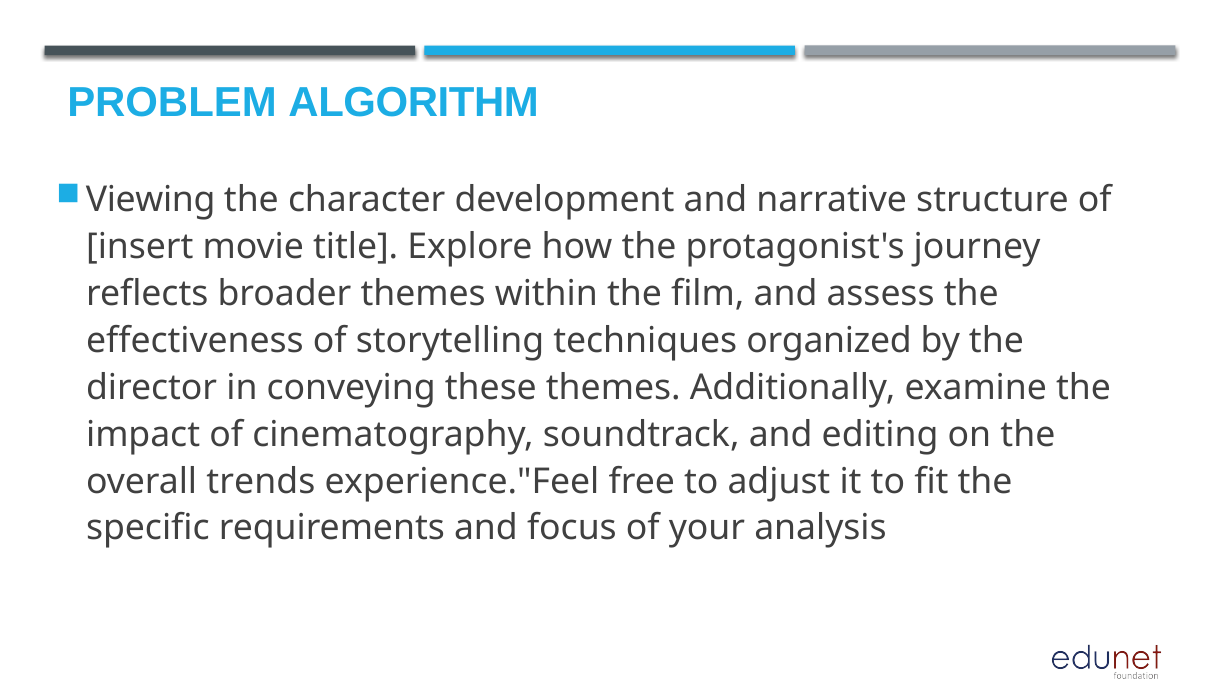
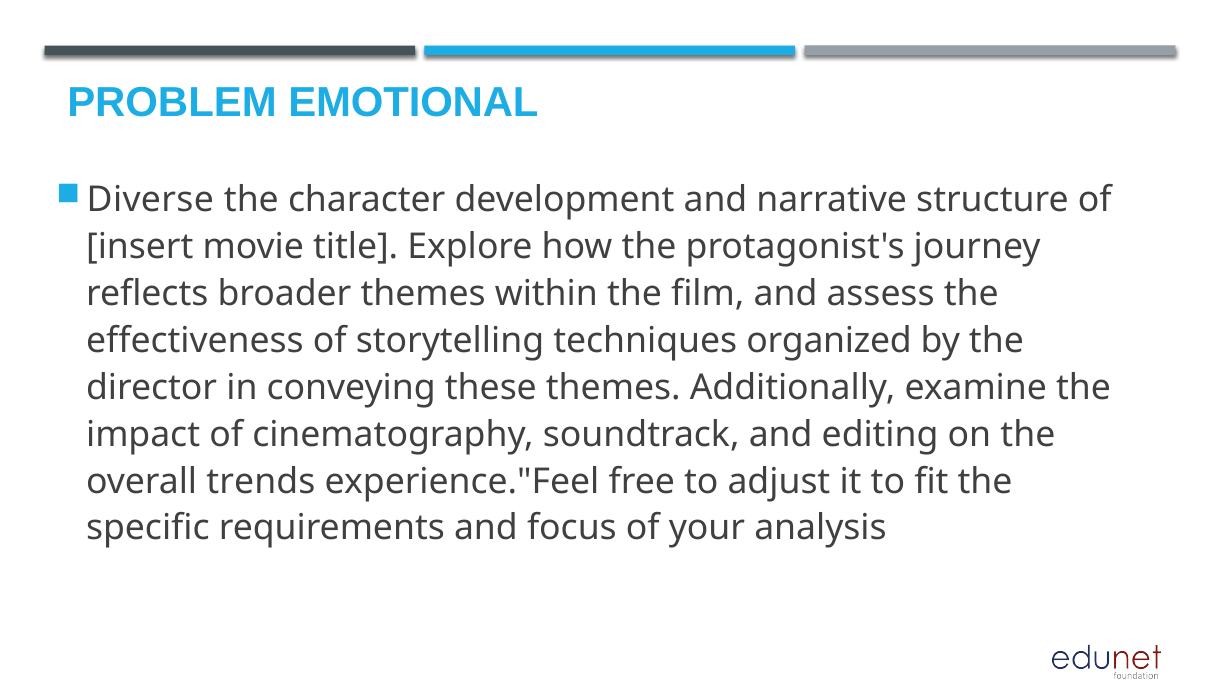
ALGORITHM: ALGORITHM -> EMOTIONAL (413, 103)
Viewing: Viewing -> Diverse (150, 200)
